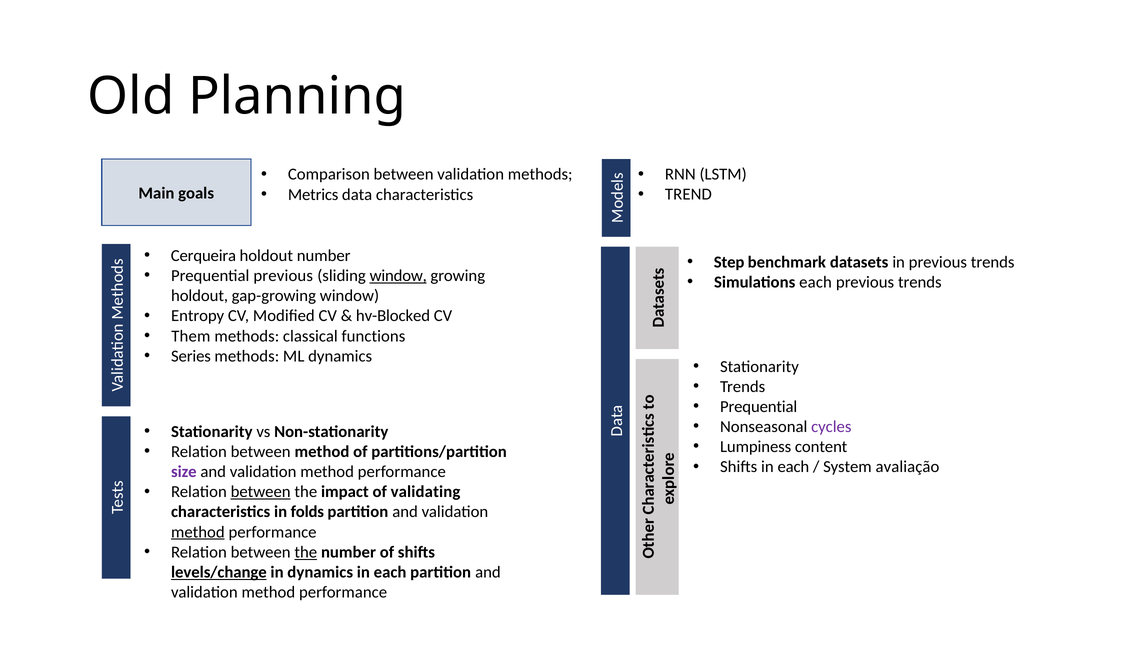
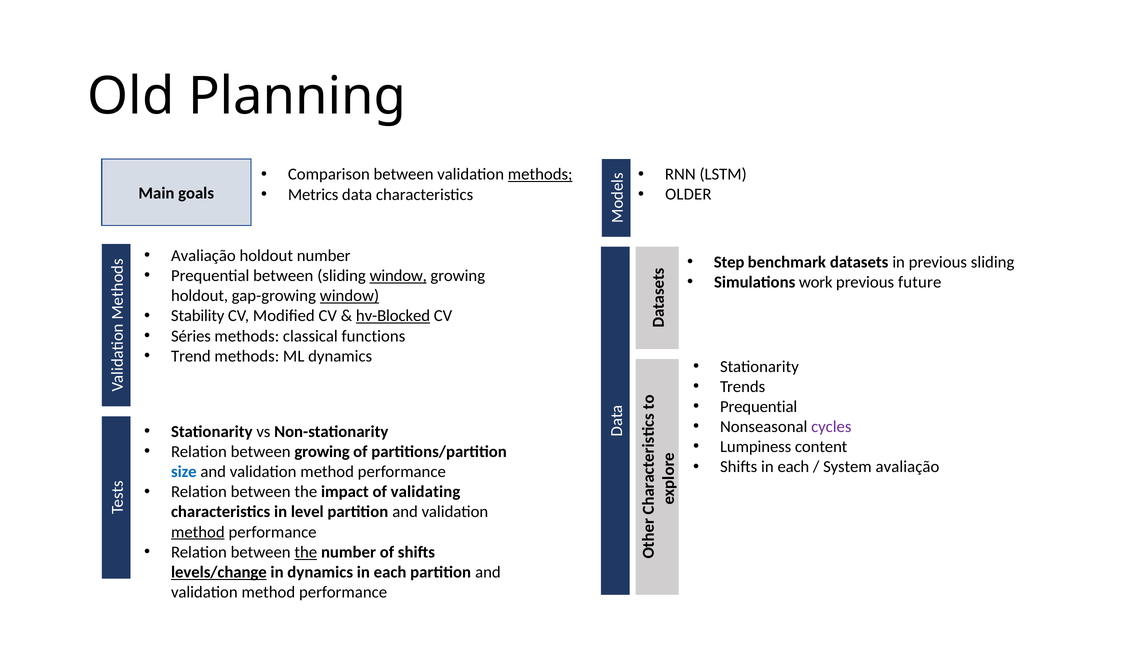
methods underline: none -> present (540, 174)
TREND: TREND -> OLDER (688, 195)
in previous trends: trends -> sliding (993, 262)
Cerqueira: Cerqueira -> Avaliação (203, 256)
Prequential previous: previous -> between (283, 276)
Simulations each: each -> work (816, 282)
trends: trends -> future (920, 282)
window underline: none -> present (349, 296)
Entropy: Entropy -> Stability (198, 316)
hv-Blocked underline: none -> present (393, 316)
Them: Them -> Séries (191, 336)
Series: Series -> Trend (191, 356)
between method: method -> growing (322, 452)
size colour: purple -> blue (184, 472)
between underline: present -> none (261, 492)
folds: folds -> level (307, 512)
